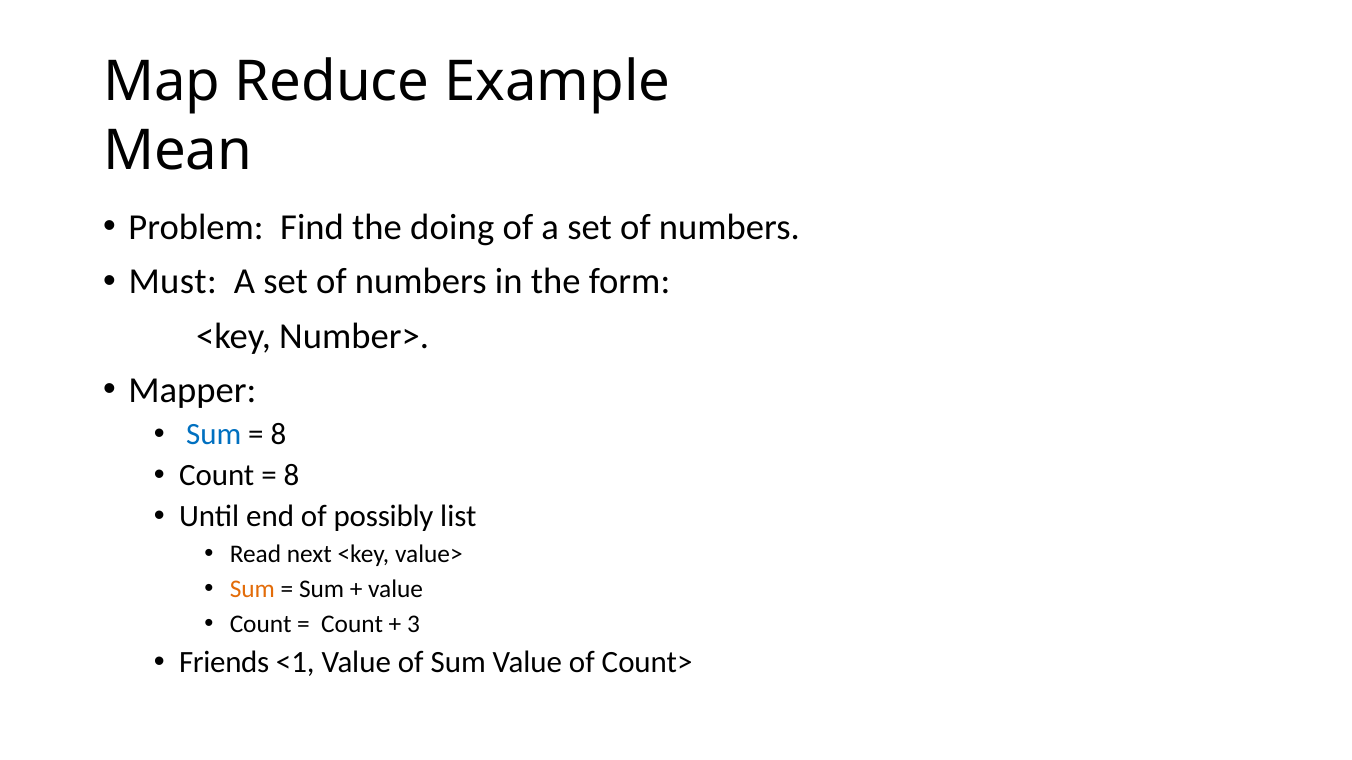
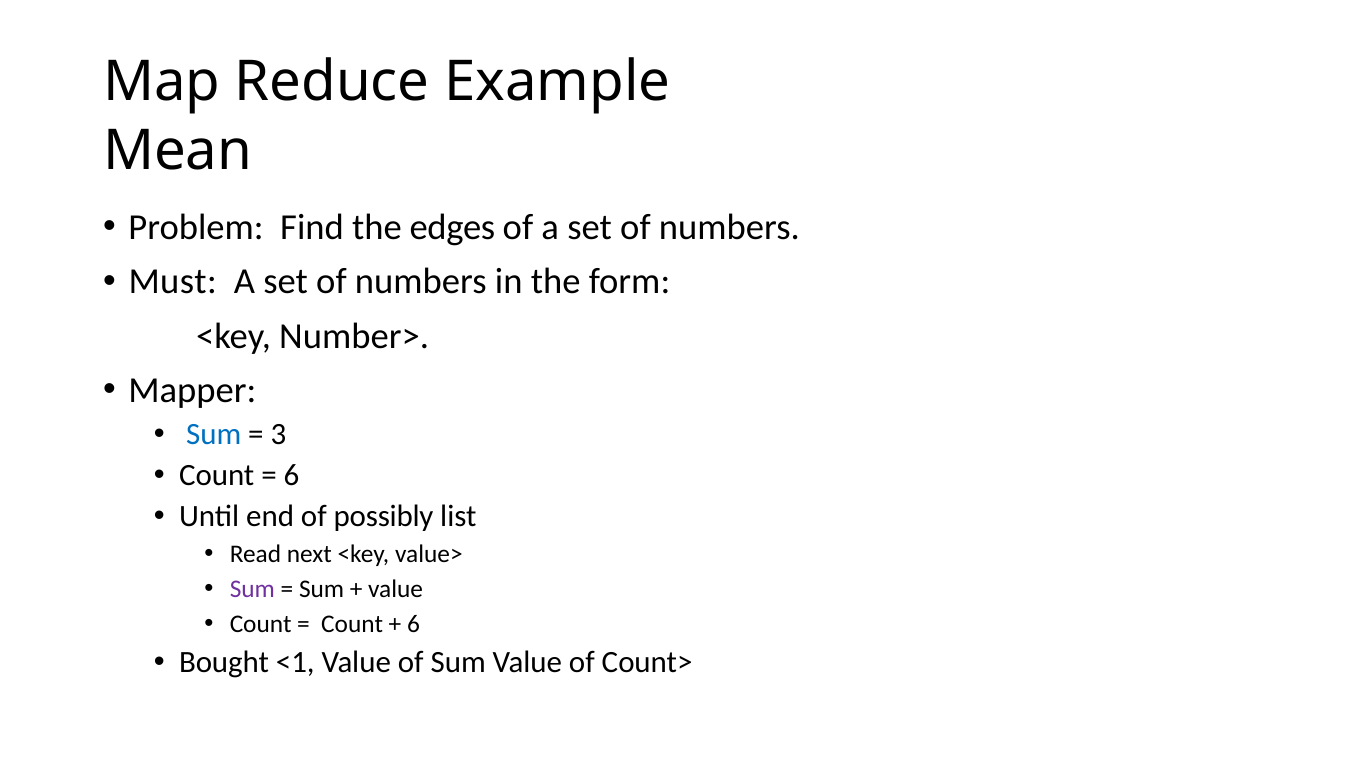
doing: doing -> edges (452, 228)
8: 8 -> 3 (278, 435)
8: 8 -> 6 (291, 476)
Sum colour: orange -> purple (252, 590)
3: 3 -> 6 (414, 625)
Friends: Friends -> Bought (224, 663)
